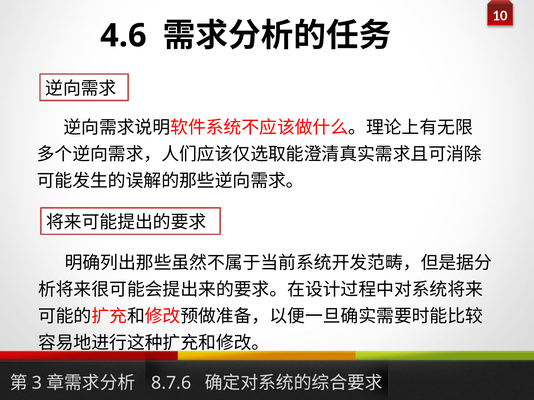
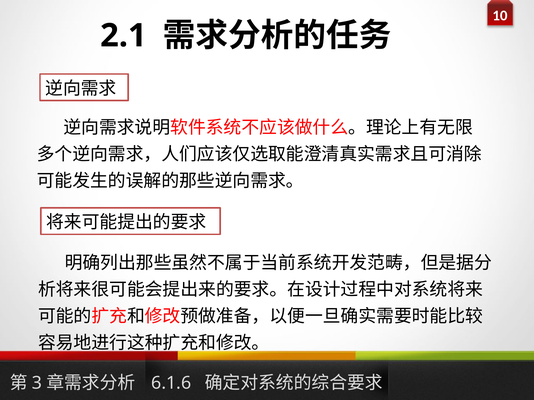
4.6: 4.6 -> 2.1 (123, 36)
8.7.6: 8.7.6 -> 6.1.6 (171, 384)
